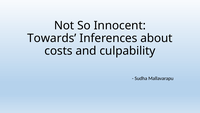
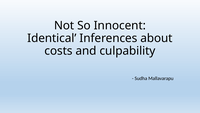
Towards: Towards -> Identical (52, 38)
